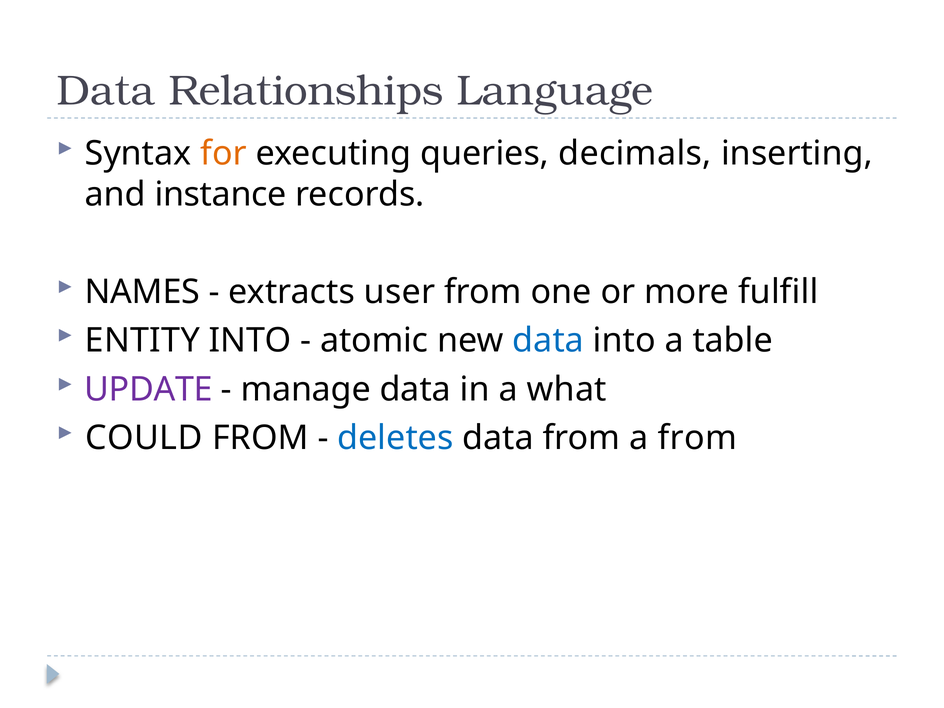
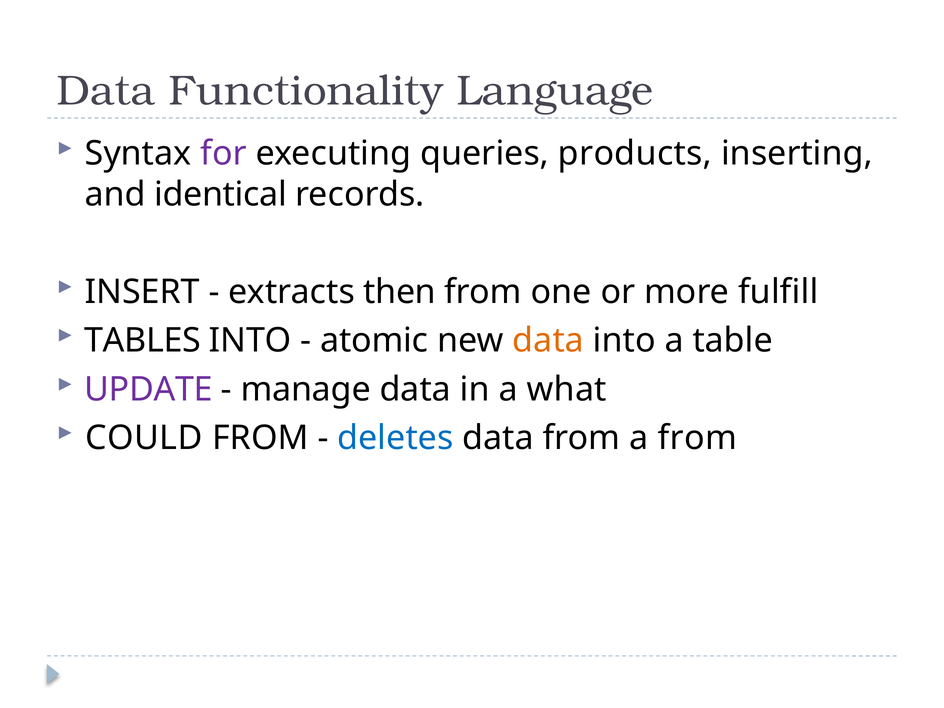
Relationships: Relationships -> Functionality (306, 91)
for colour: orange -> purple (223, 153)
decimals: decimals -> products (635, 153)
instance: instance -> identical (221, 194)
NAMES: NAMES -> INSERT (142, 292)
user: user -> then (400, 292)
ENTITY: ENTITY -> TABLES (143, 341)
data colour: blue -> orange (548, 341)
